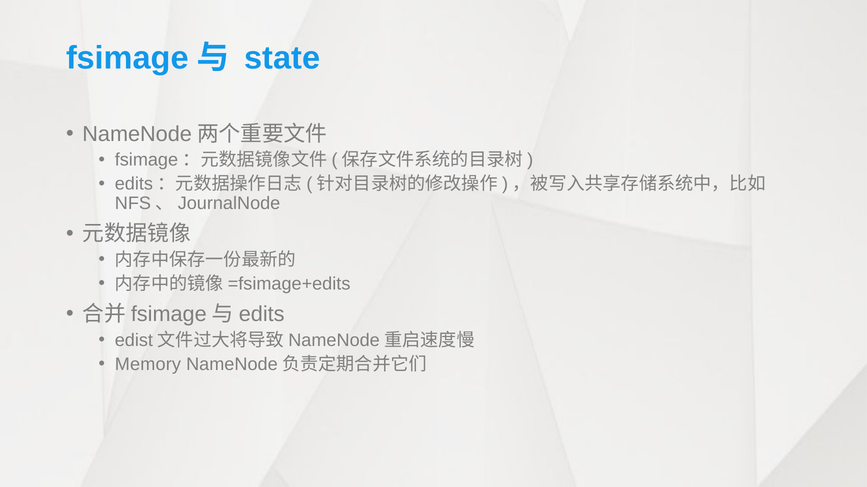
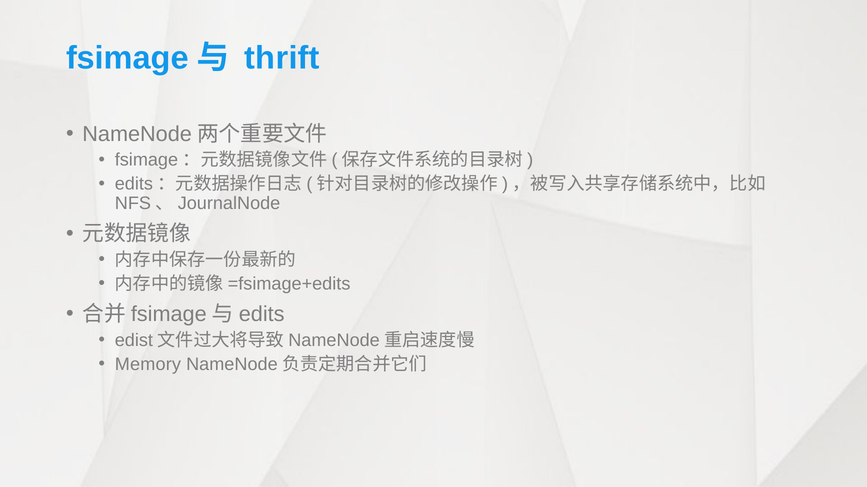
state: state -> thrift (282, 58)
